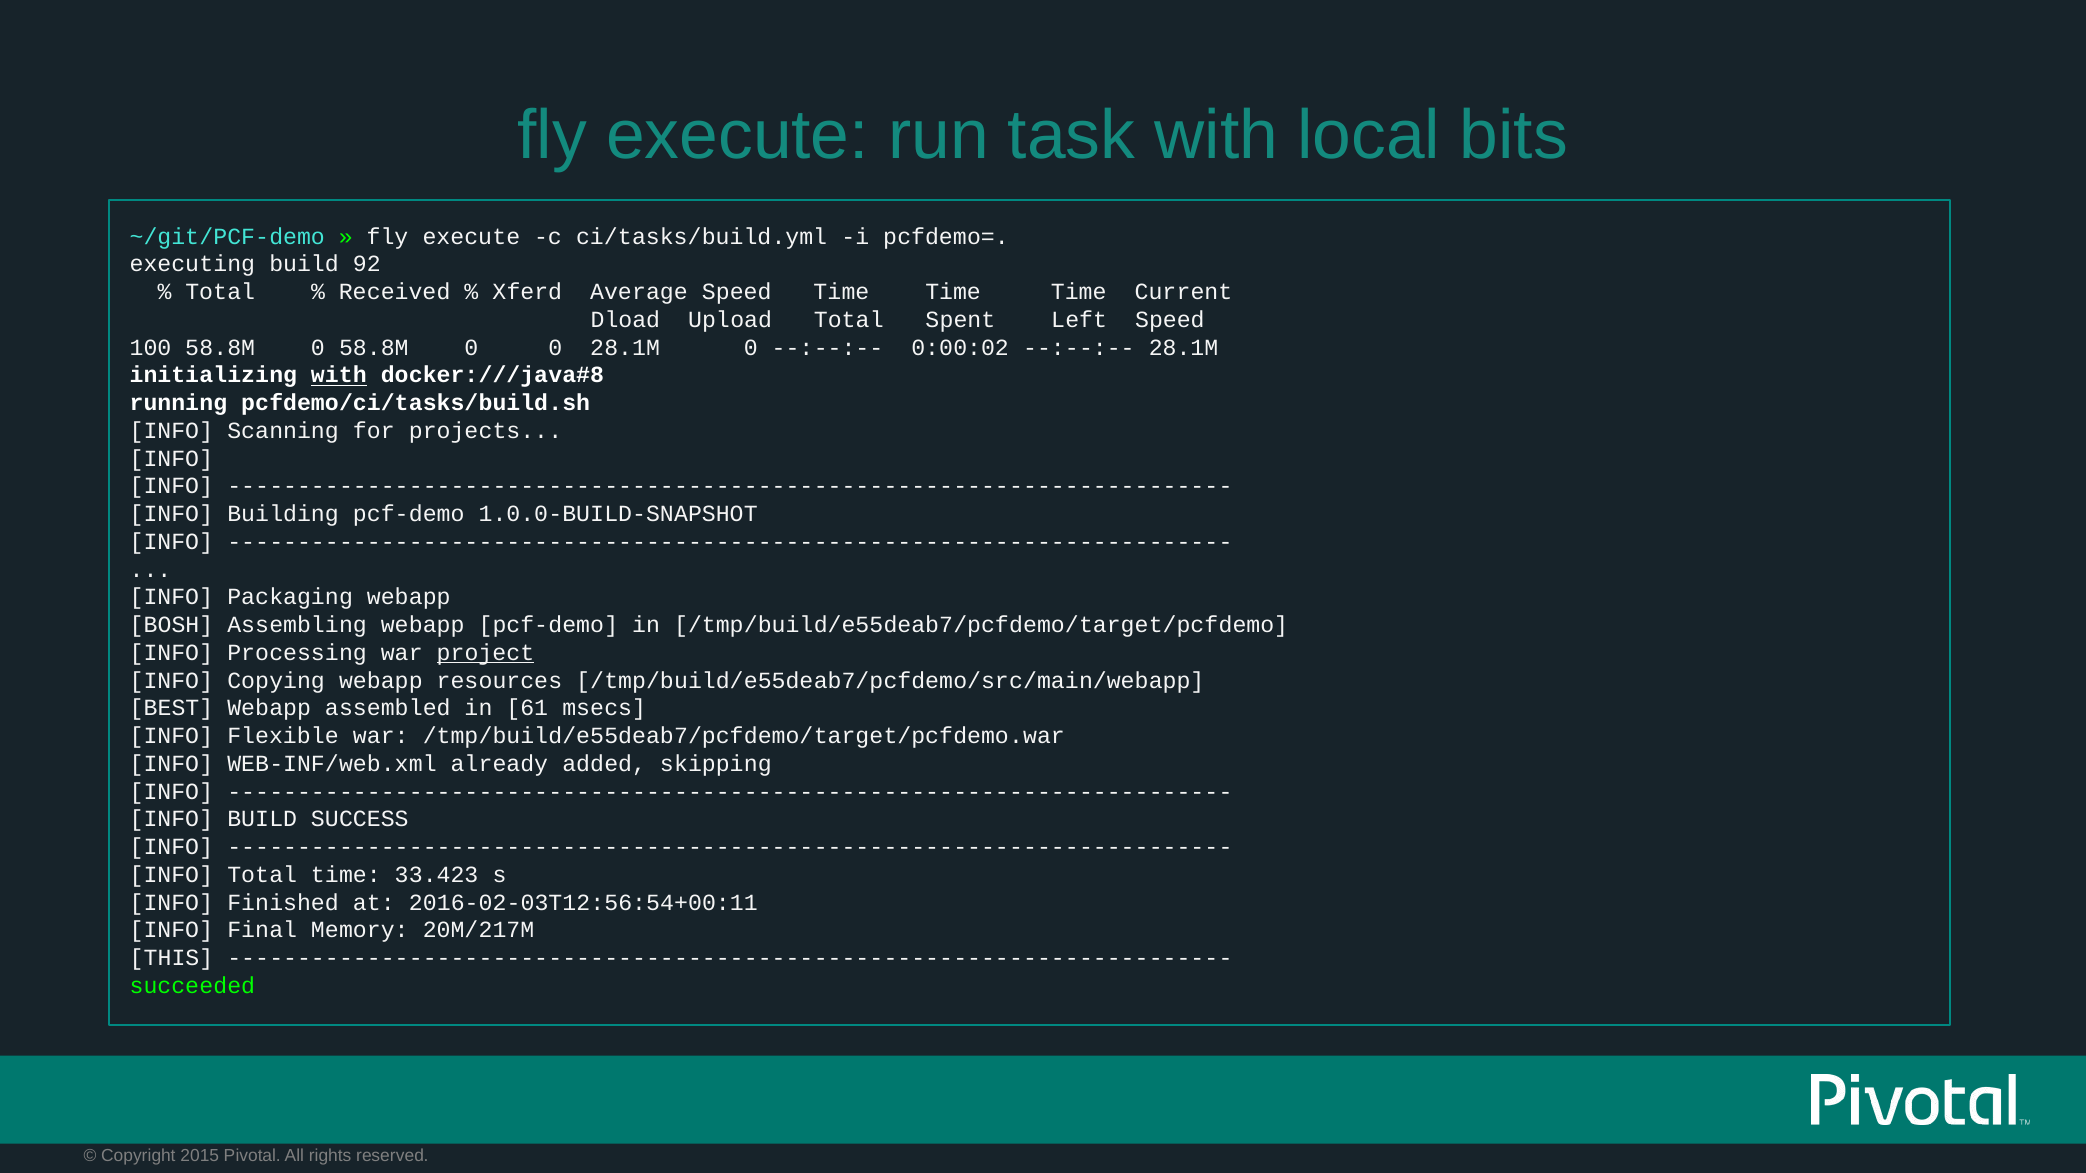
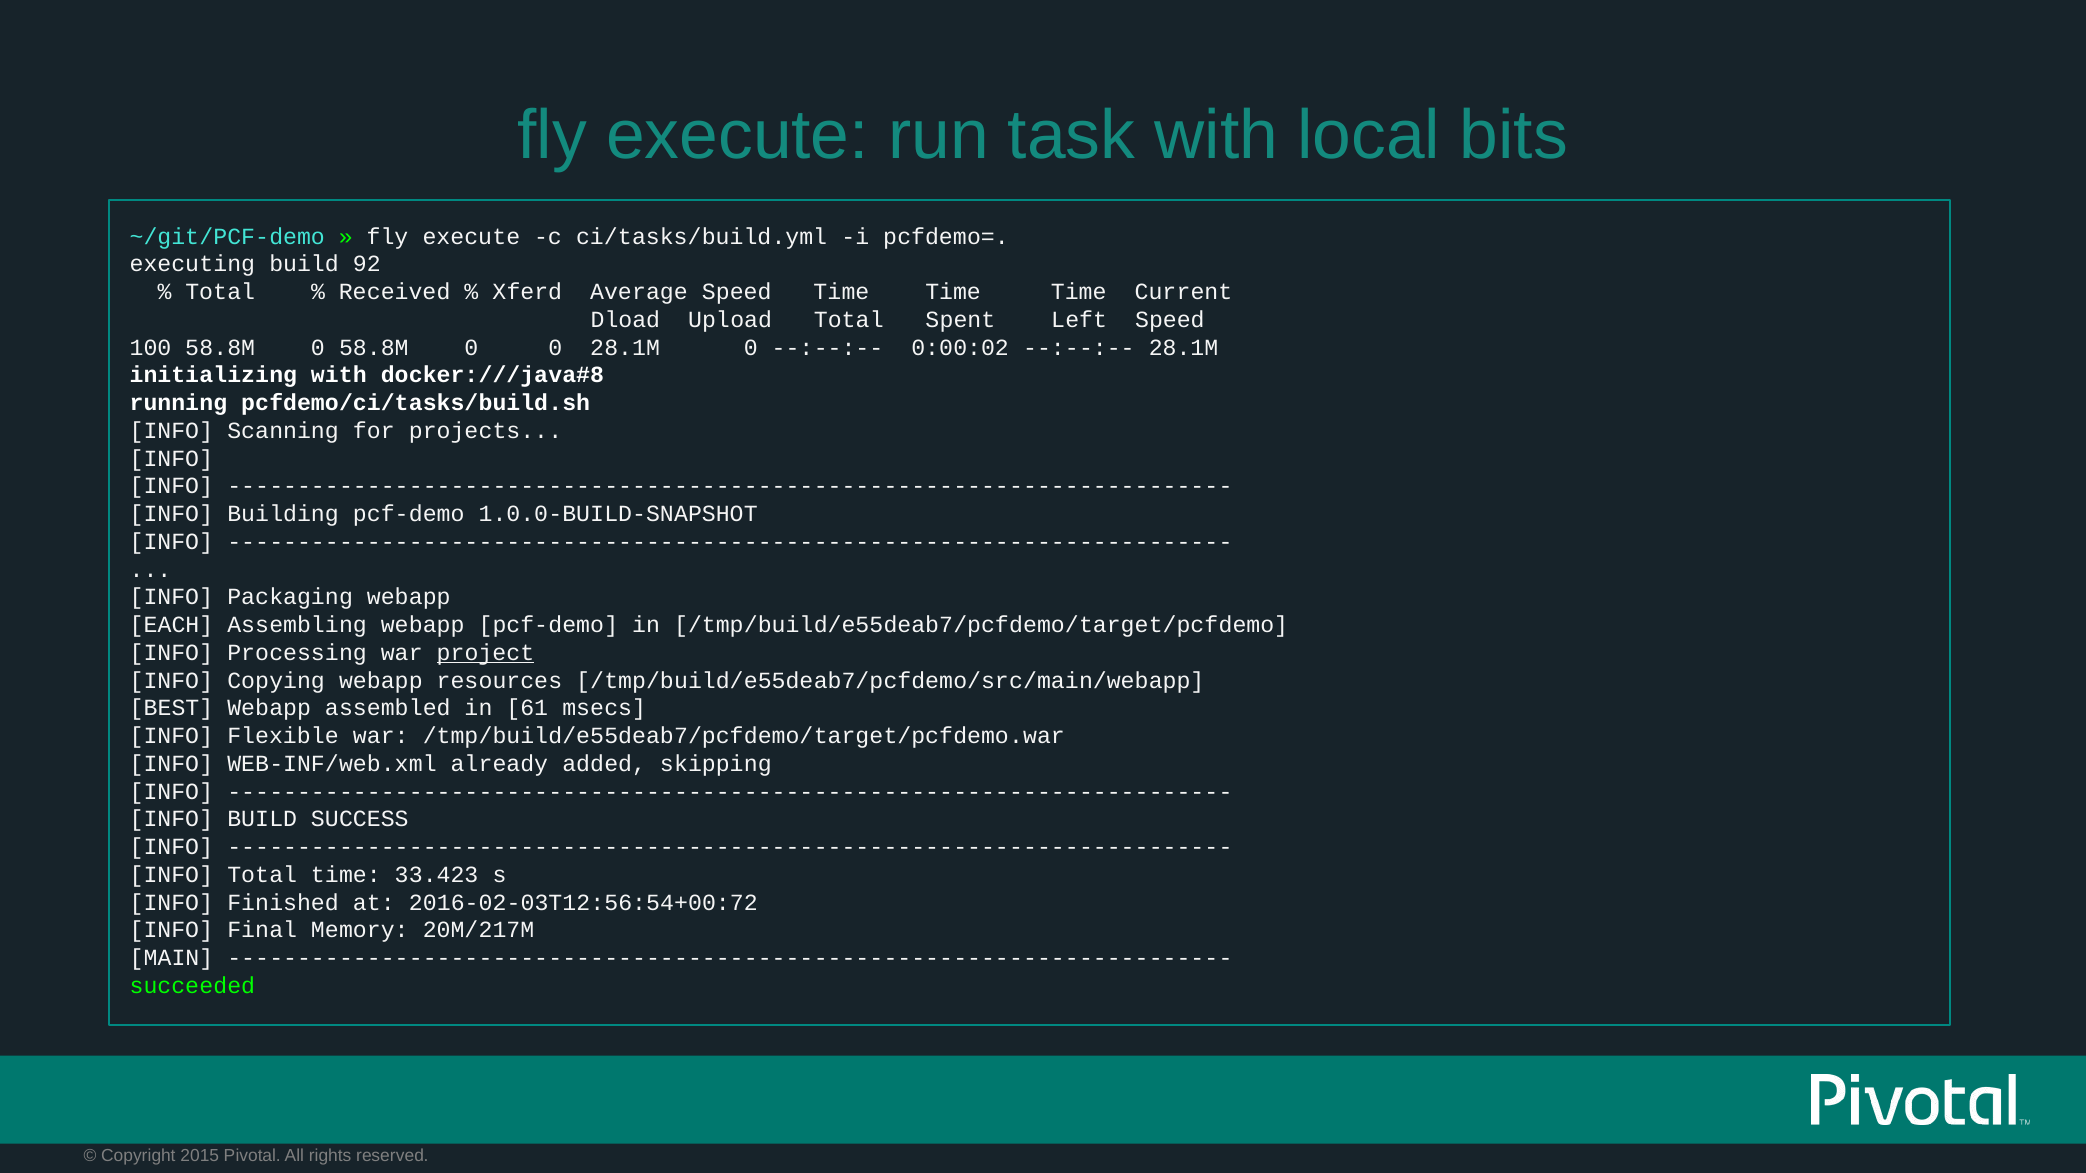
with underline: present -> none (339, 375)
BOSH: BOSH -> EACH (172, 625)
2016-02-03T12:56:54+00:11: 2016-02-03T12:56:54+00:11 -> 2016-02-03T12:56:54+00:72 (583, 903)
THIS: THIS -> MAIN (172, 958)
